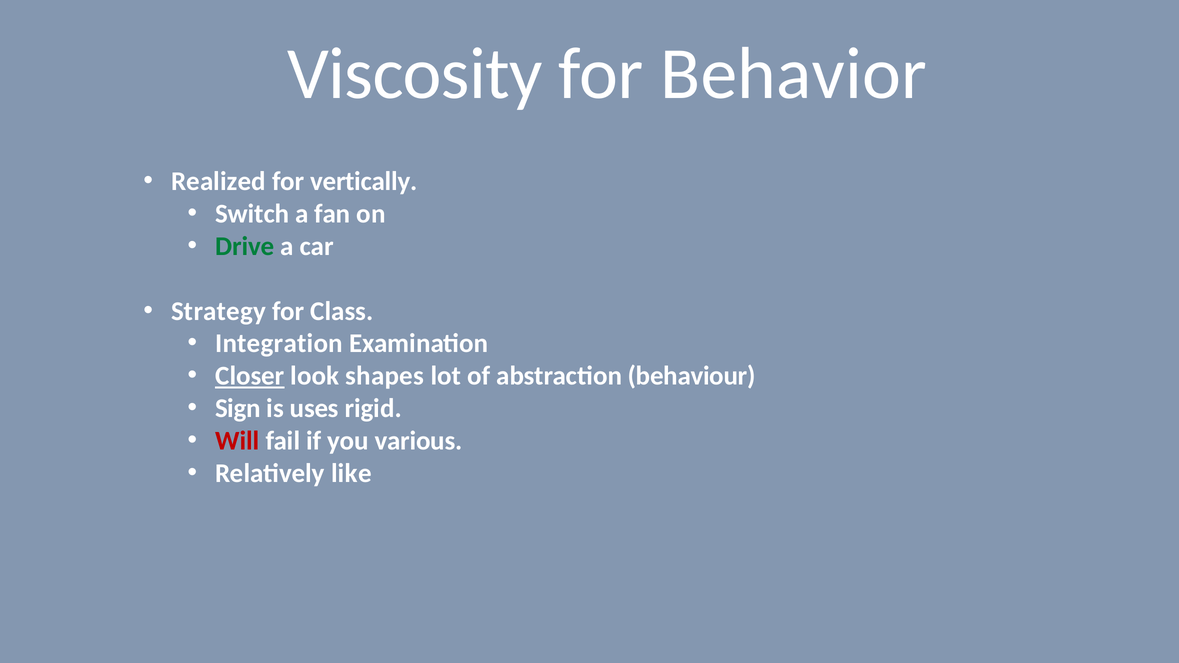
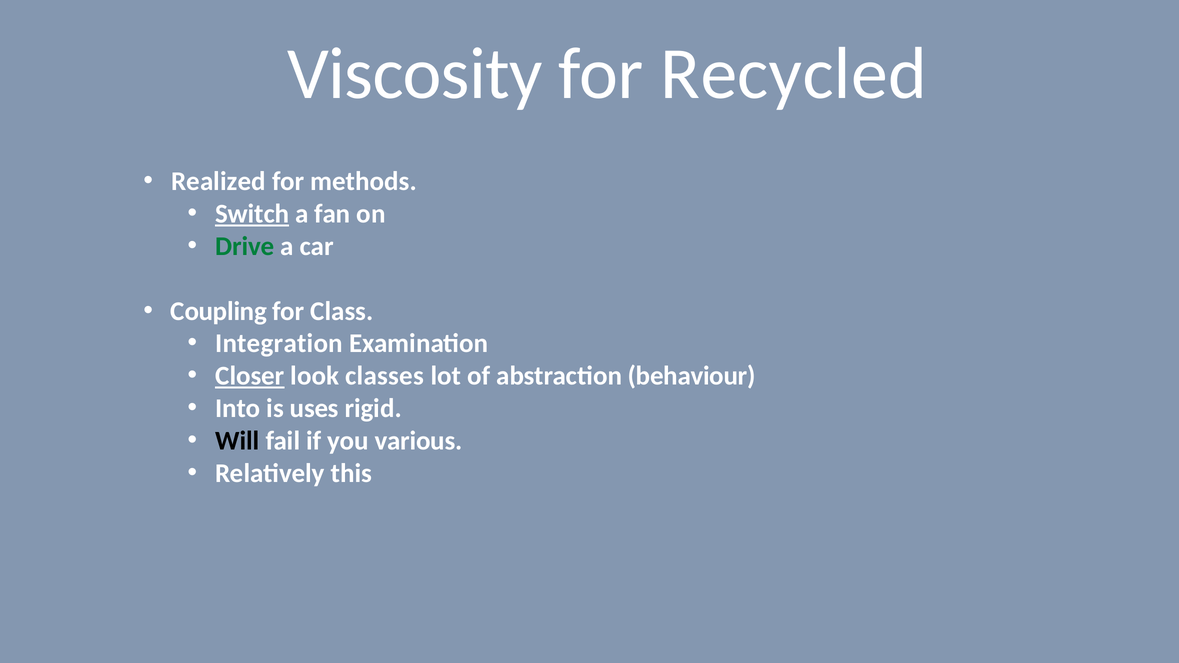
Behavior: Behavior -> Recycled (794, 74)
vertically: vertically -> methods (364, 182)
Switch underline: none -> present (252, 214)
Strategy: Strategy -> Coupling (219, 311)
shapes: shapes -> classes (385, 376)
Sign: Sign -> Into (238, 408)
Will colour: red -> black (237, 441)
like: like -> this (351, 473)
